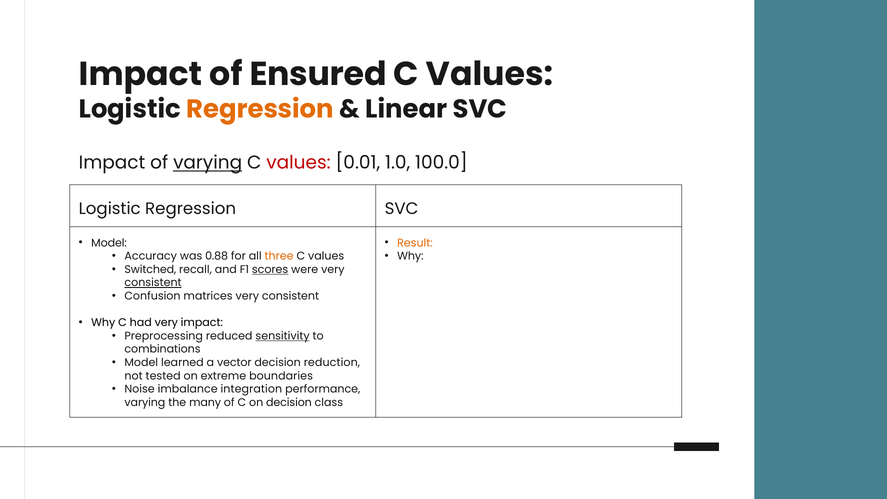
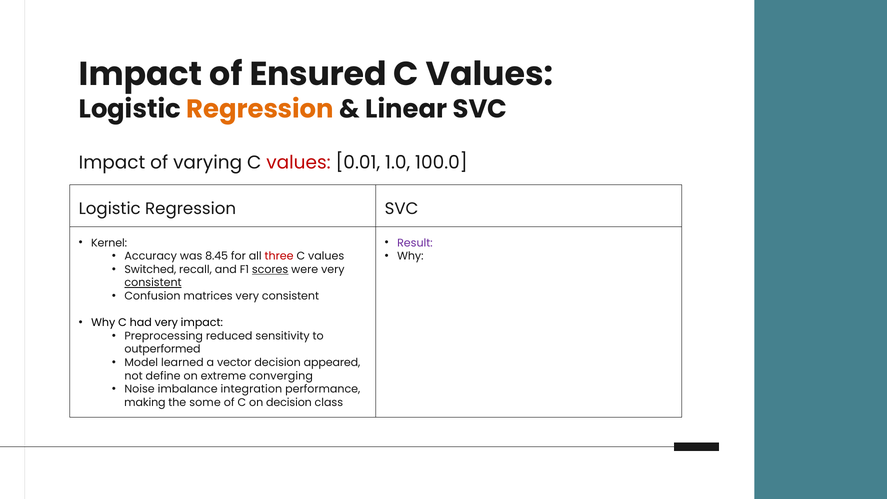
varying underline: present -> none (208, 163)
Model: Model -> Kernel (109, 243)
Result colour: orange -> purple (415, 243)
0.88: 0.88 -> 8.45 (217, 256)
three colour: orange -> red (279, 256)
sensitivity underline: present -> none (283, 336)
combinations: combinations -> outperformed (163, 349)
reduction: reduction -> appeared (332, 363)
tested: tested -> define (163, 376)
boundaries: boundaries -> converging (281, 376)
varying: varying -> making (145, 403)
many: many -> some (205, 403)
